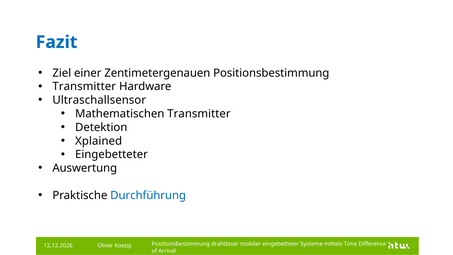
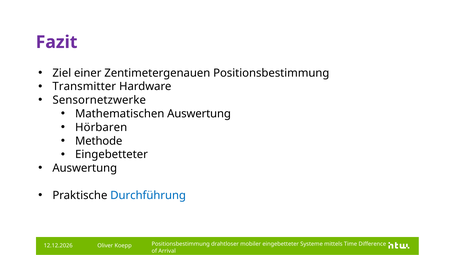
Fazit colour: blue -> purple (57, 42)
Ultraschallsensor: Ultraschallsensor -> Sensornetzwerke (99, 100)
Mathematischen Transmitter: Transmitter -> Auswertung (199, 114)
Detektion: Detektion -> Hörbaren (101, 127)
Xplained: Xplained -> Methode (99, 141)
